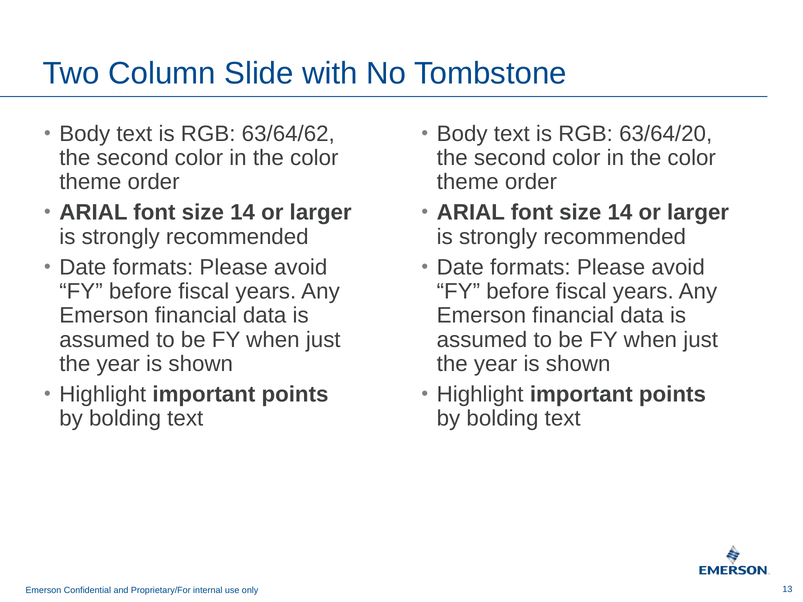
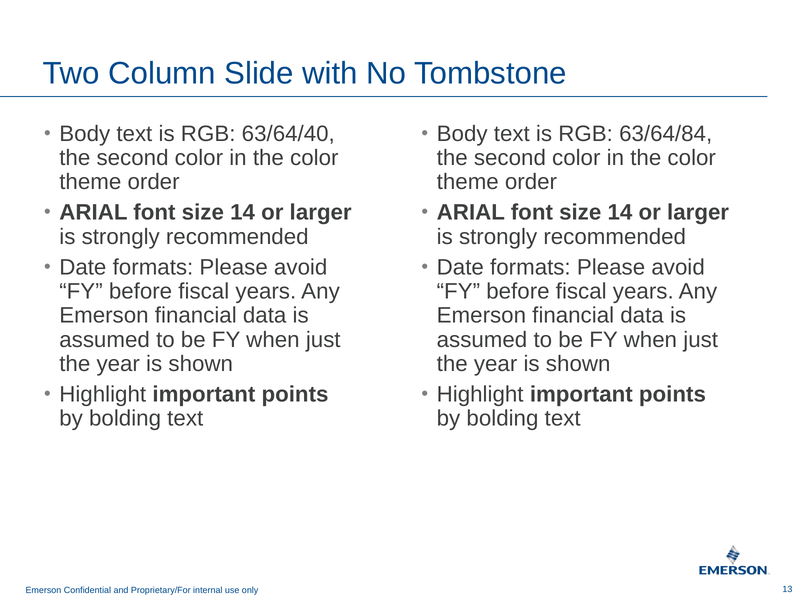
63/64/62: 63/64/62 -> 63/64/40 (288, 134)
63/64/20: 63/64/20 -> 63/64/84 (666, 134)
